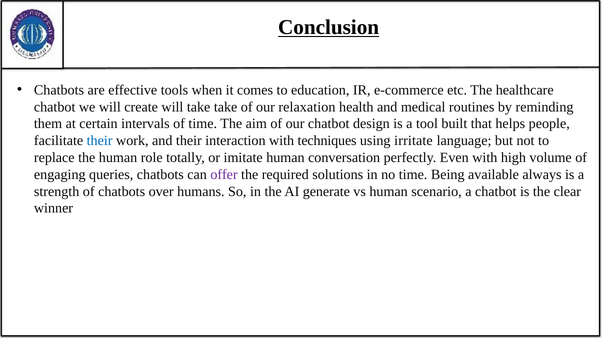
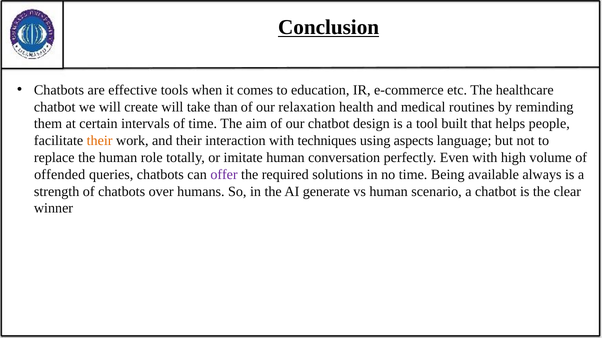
take take: take -> than (226, 107)
their colour: blue -> orange (100, 141)
irritate: irritate -> aspects (414, 141)
engaging: engaging -> offended (60, 175)
